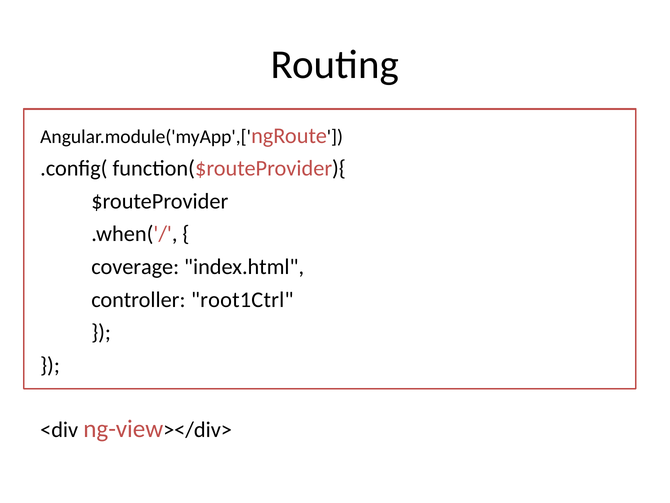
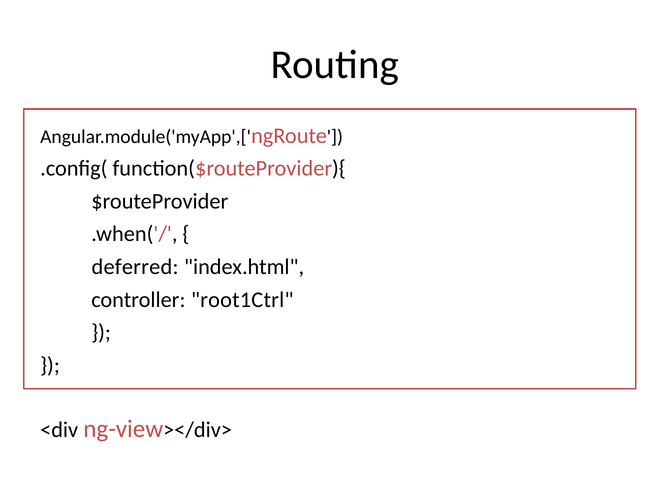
coverage: coverage -> deferred (135, 267)
